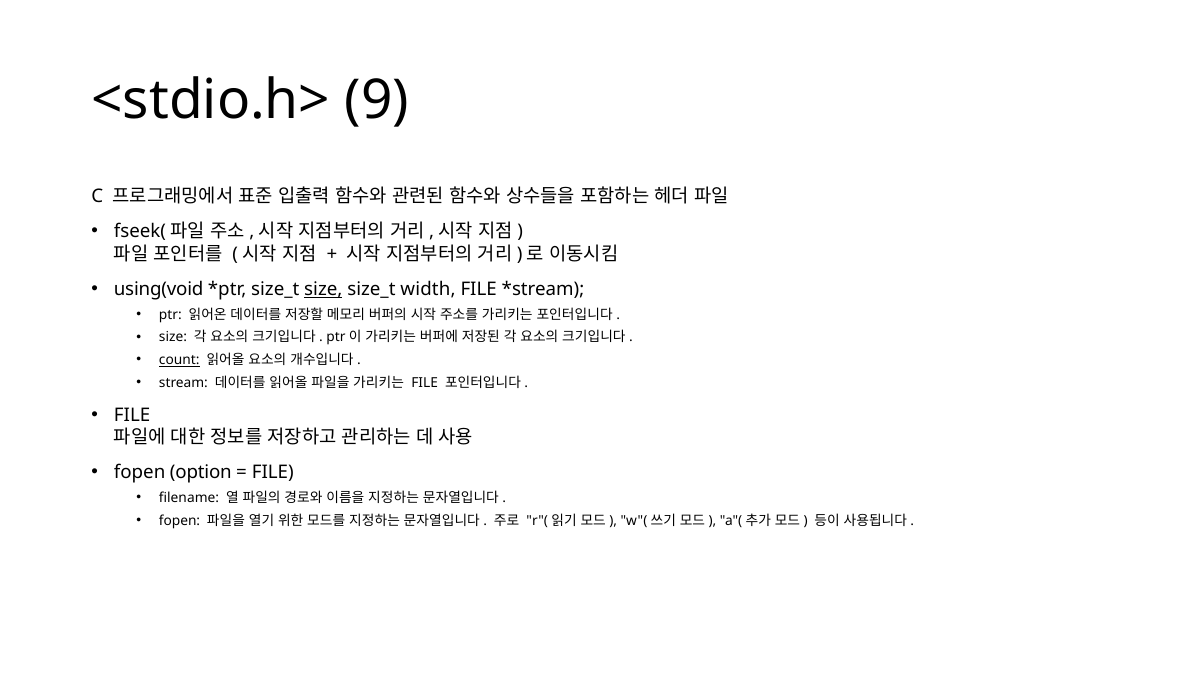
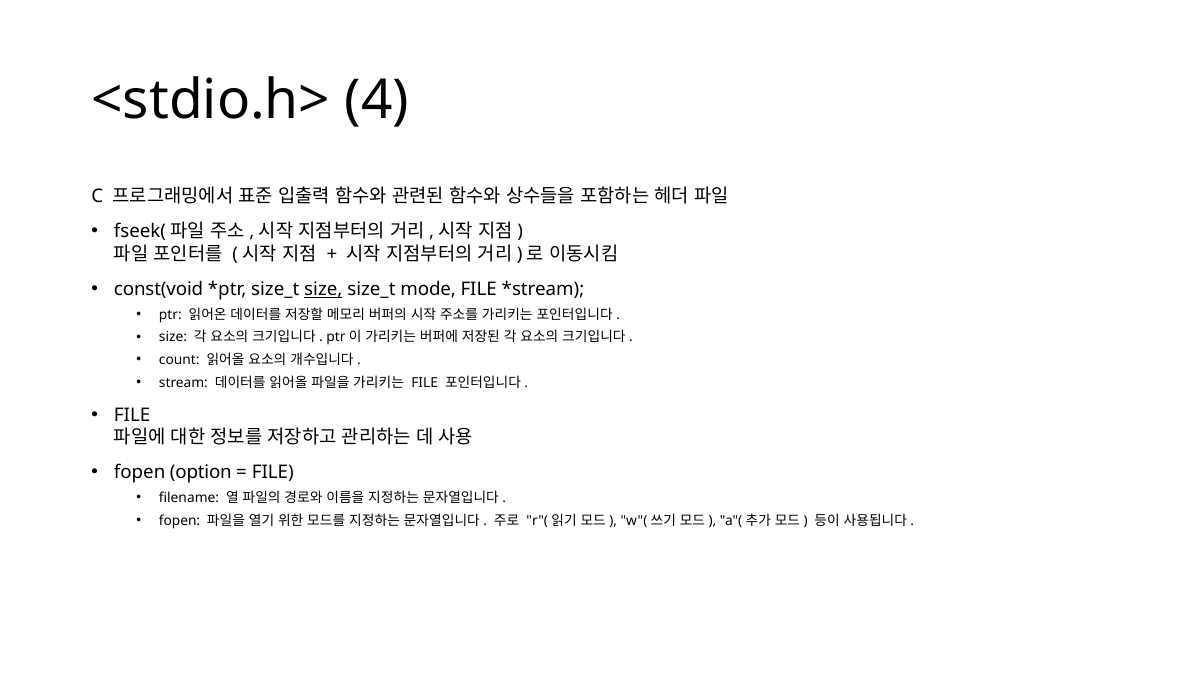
9: 9 -> 4 (377, 101)
using(void: using(void -> const(void (159, 289)
width: width -> mode (428, 289)
count underline: present -> none (179, 360)
